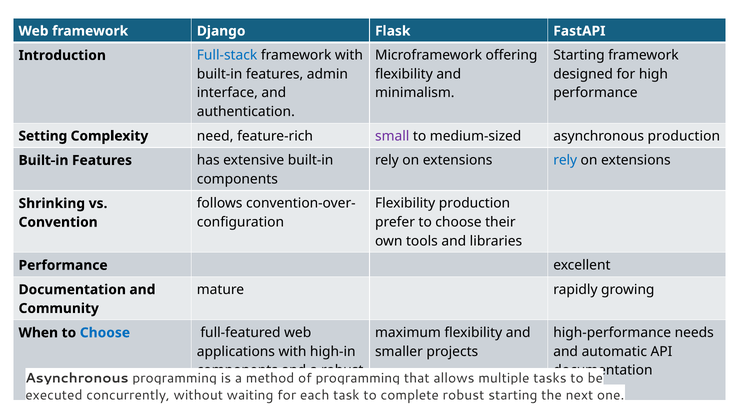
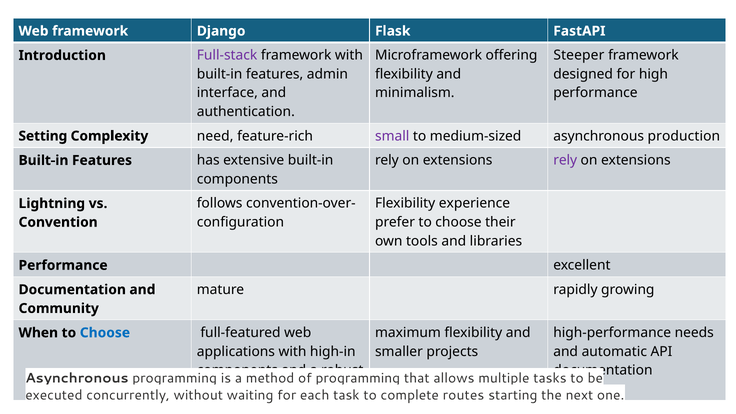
Starting: Starting -> Steeper (579, 55)
Full-stack colour: blue -> purple (227, 55)
rely colour: blue -> purple (565, 160)
Flexibility production: production -> experience (474, 203)
Shrinking: Shrinking -> Lightning (52, 203)
complete robust: robust -> routes (463, 395)
